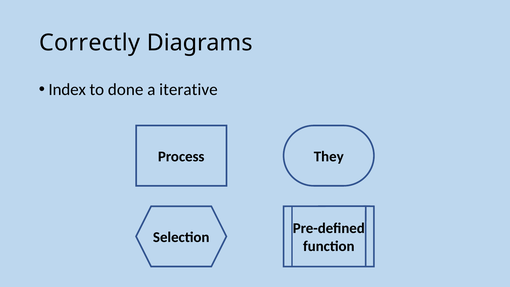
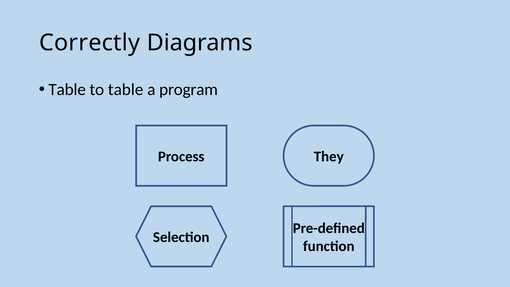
Index: Index -> Table (67, 90)
to done: done -> table (126, 90)
iterative: iterative -> program (189, 90)
